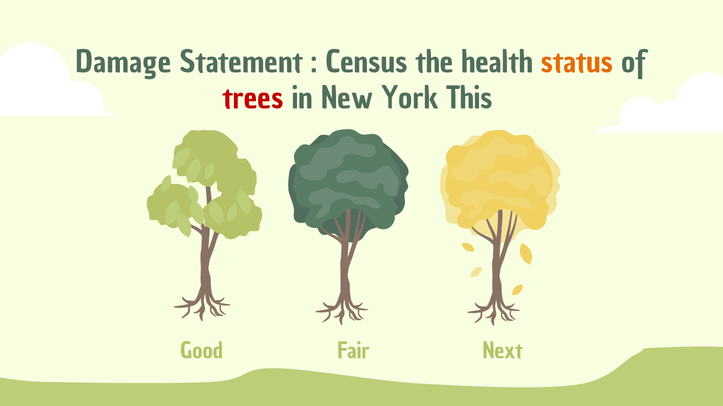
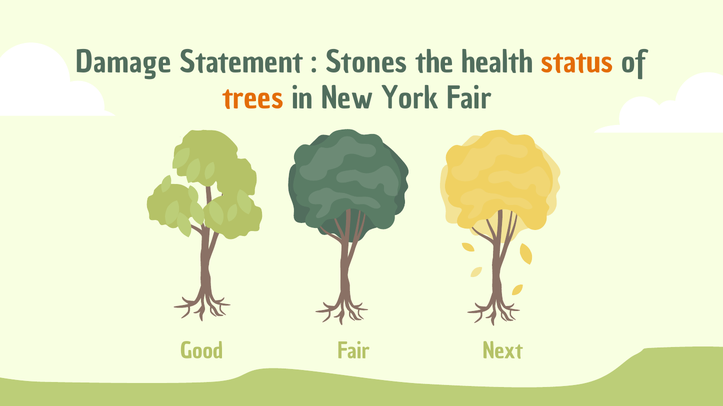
Census: Census -> Stones (366, 63)
trees colour: red -> orange (253, 99)
York This: This -> Fair (469, 99)
